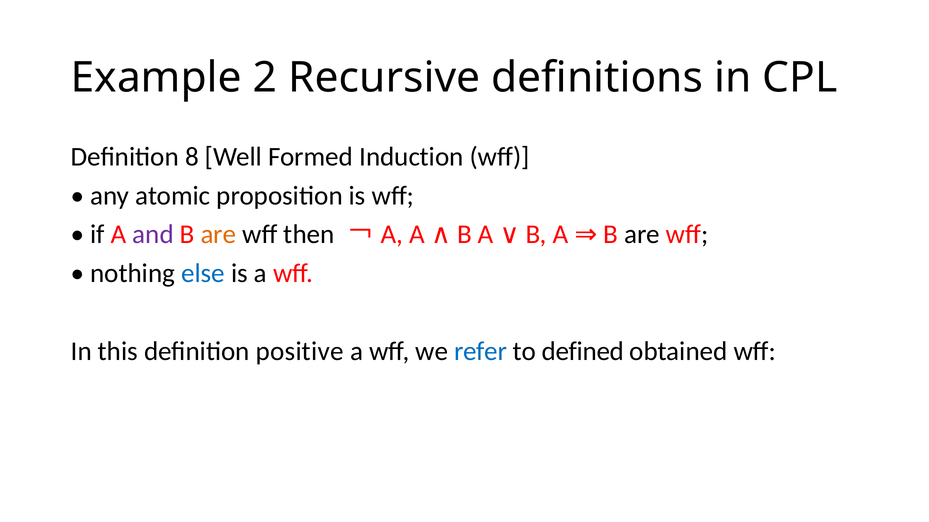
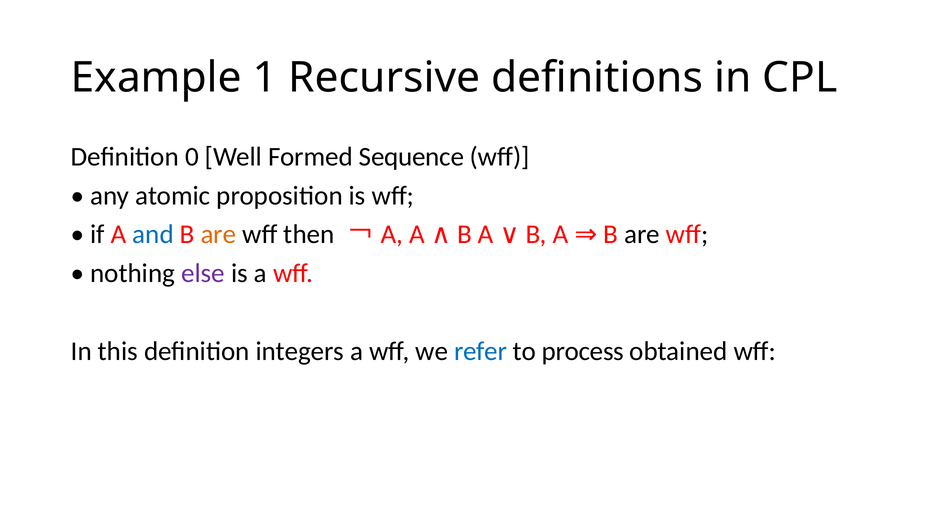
2: 2 -> 1 (265, 78)
8: 8 -> 0 (192, 157)
Induction: Induction -> Sequence (412, 157)
and colour: purple -> blue (153, 235)
else colour: blue -> purple (203, 274)
positive: positive -> integers (300, 351)
defined: defined -> process (583, 351)
